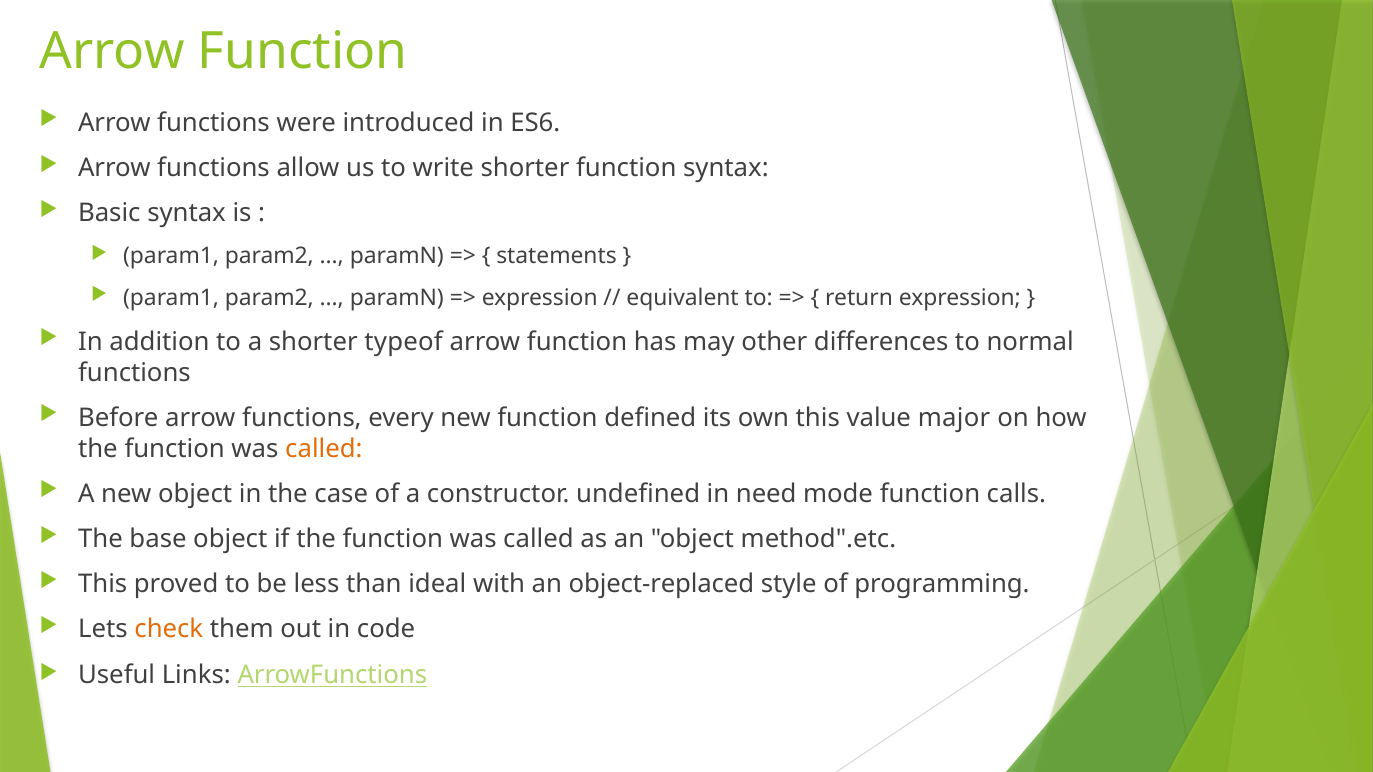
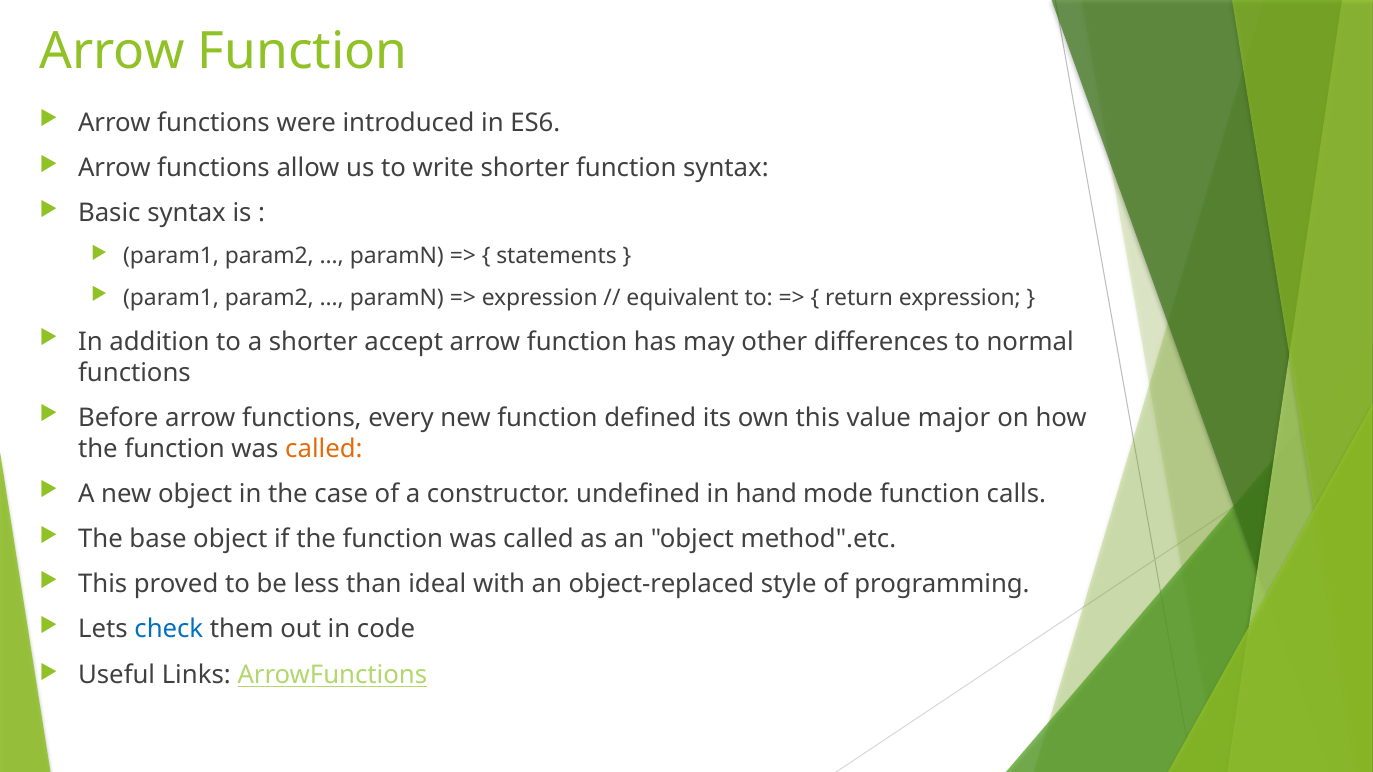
typeof: typeof -> accept (404, 342)
need: need -> hand (766, 494)
check colour: orange -> blue (169, 630)
